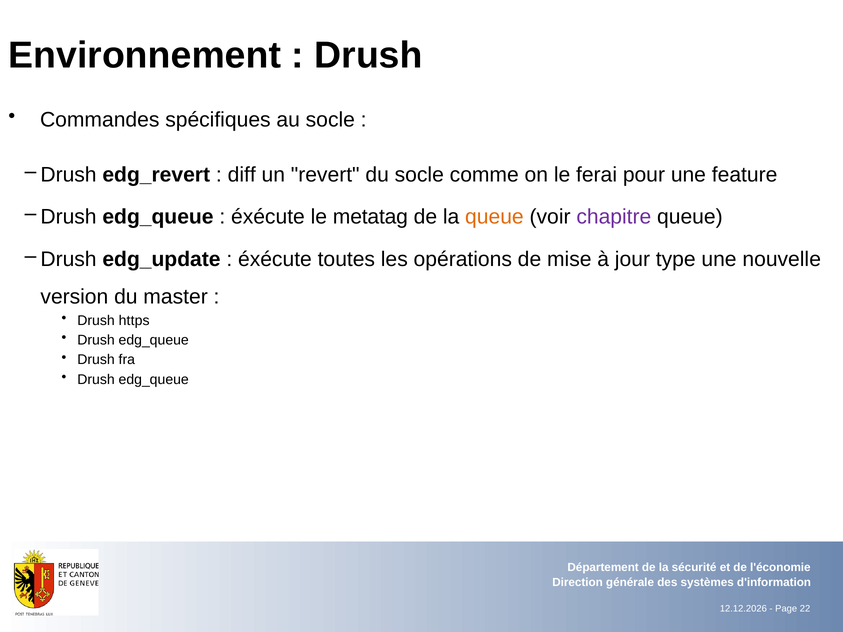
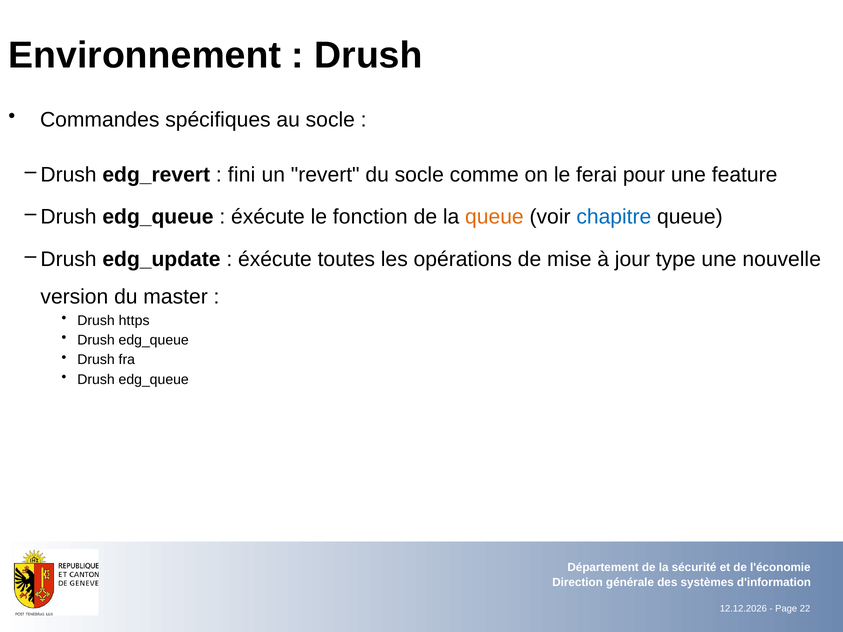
diff: diff -> fini (242, 175)
metatag: metatag -> fonction (370, 217)
chapitre colour: purple -> blue (614, 217)
